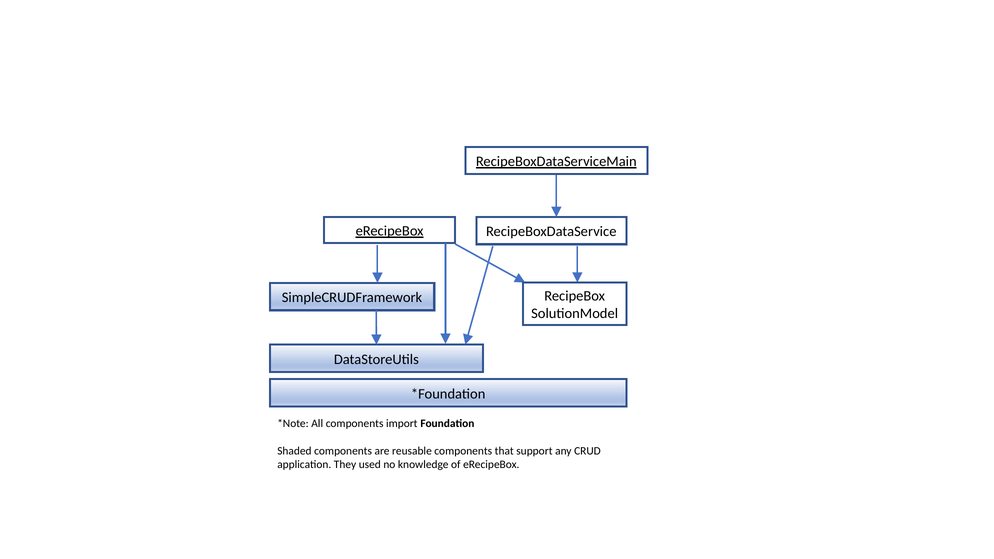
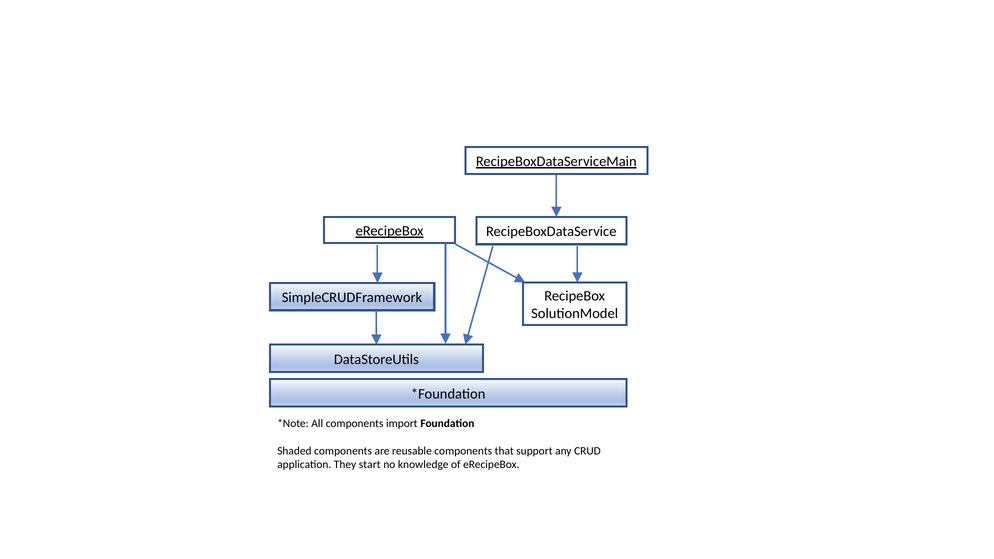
used: used -> start (370, 465)
